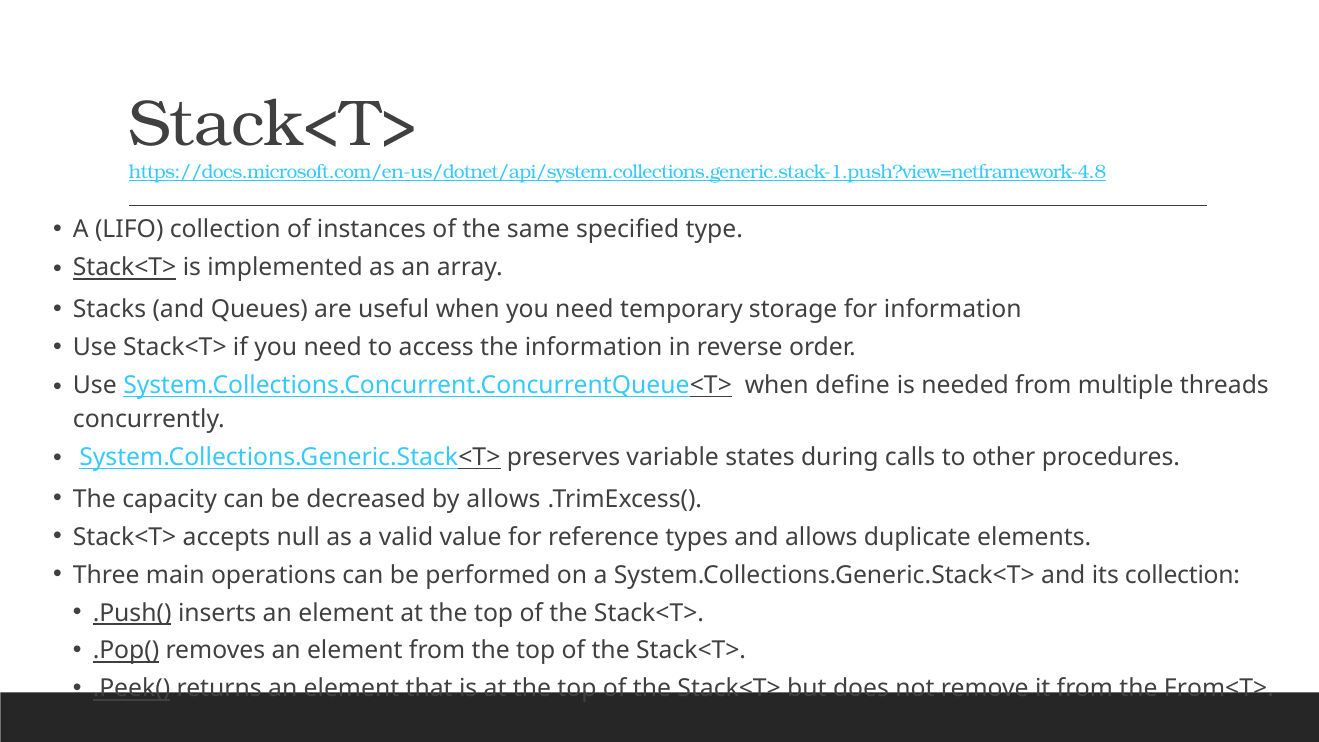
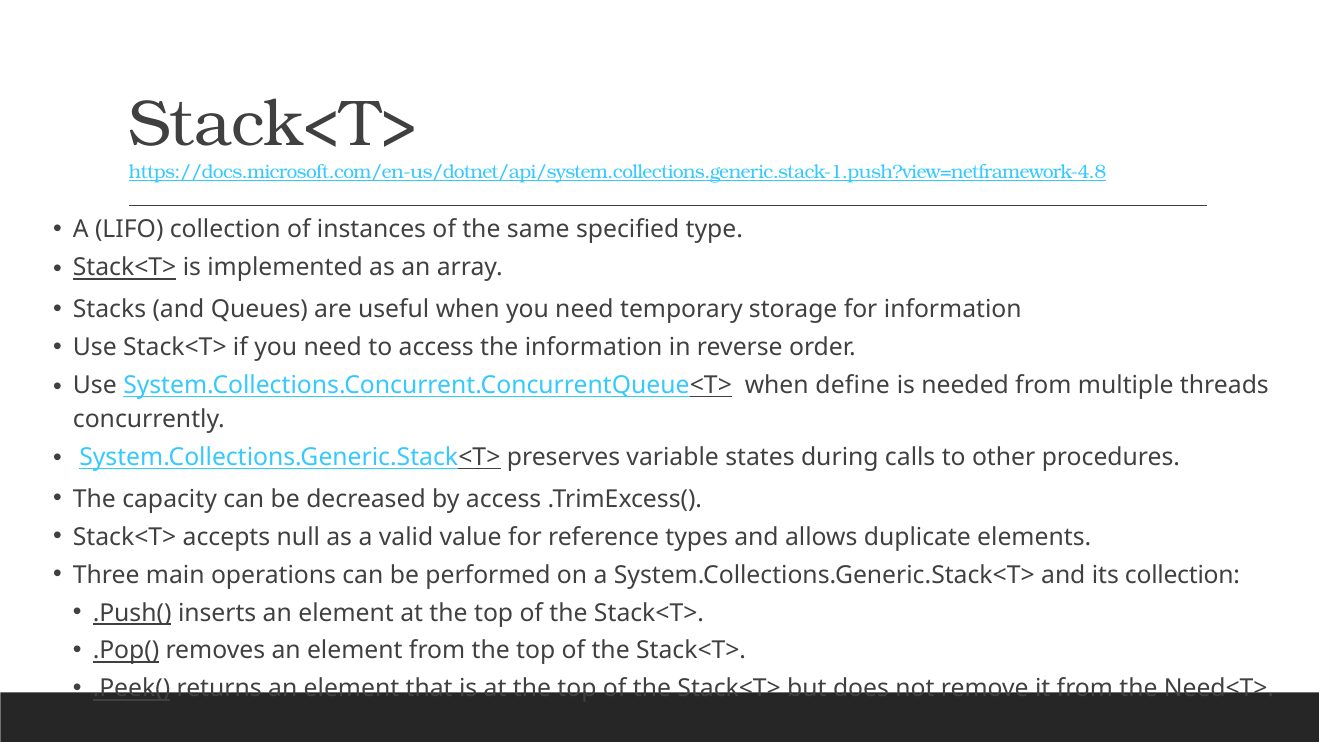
by allows: allows -> access (504, 499)
From<T>: From<T> -> Need<T> (1219, 689)
